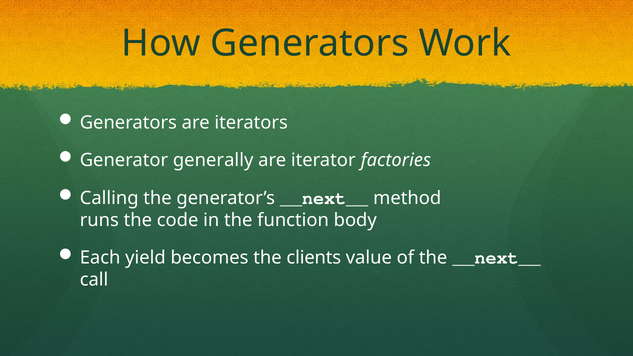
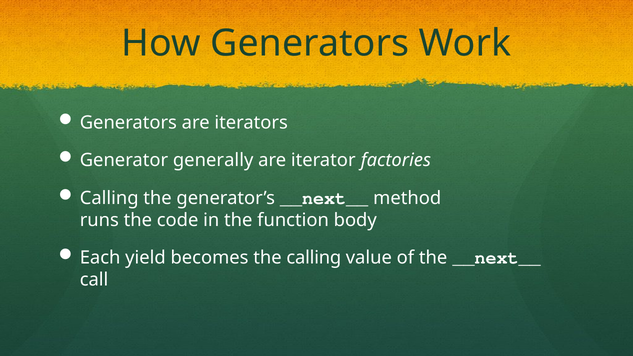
the clients: clients -> calling (314, 258)
